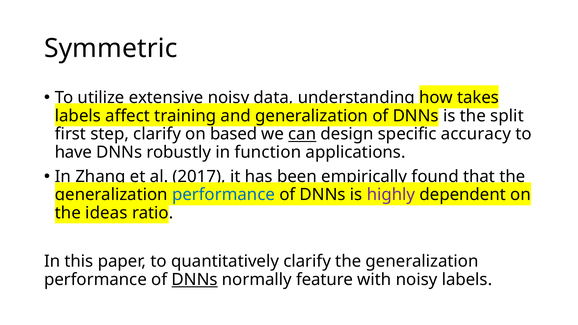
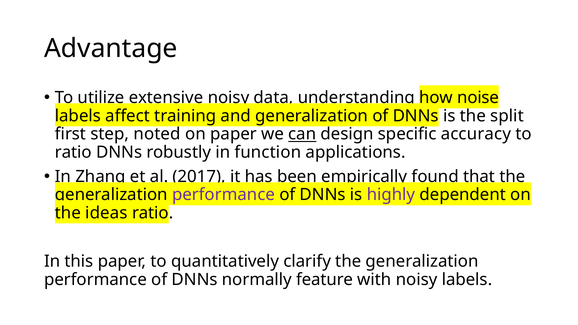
Symmetric: Symmetric -> Advantage (111, 49)
takes: takes -> noise (478, 98)
step clarify: clarify -> noted (157, 134)
on based: based -> paper (234, 134)
have: have -> ratio (73, 152)
performance colour: blue -> purple (224, 195)
DNNs underline: present -> none (195, 280)
